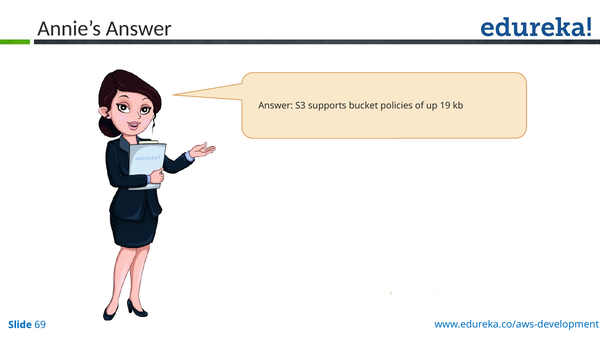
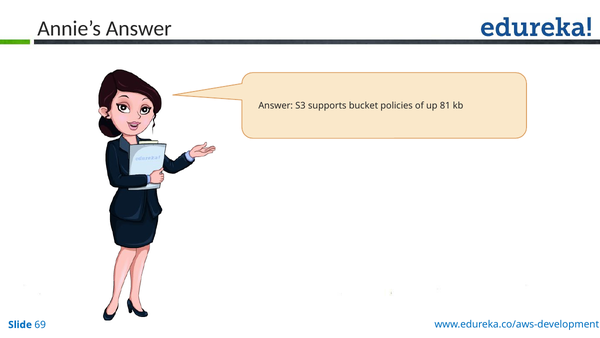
19: 19 -> 81 (445, 106)
